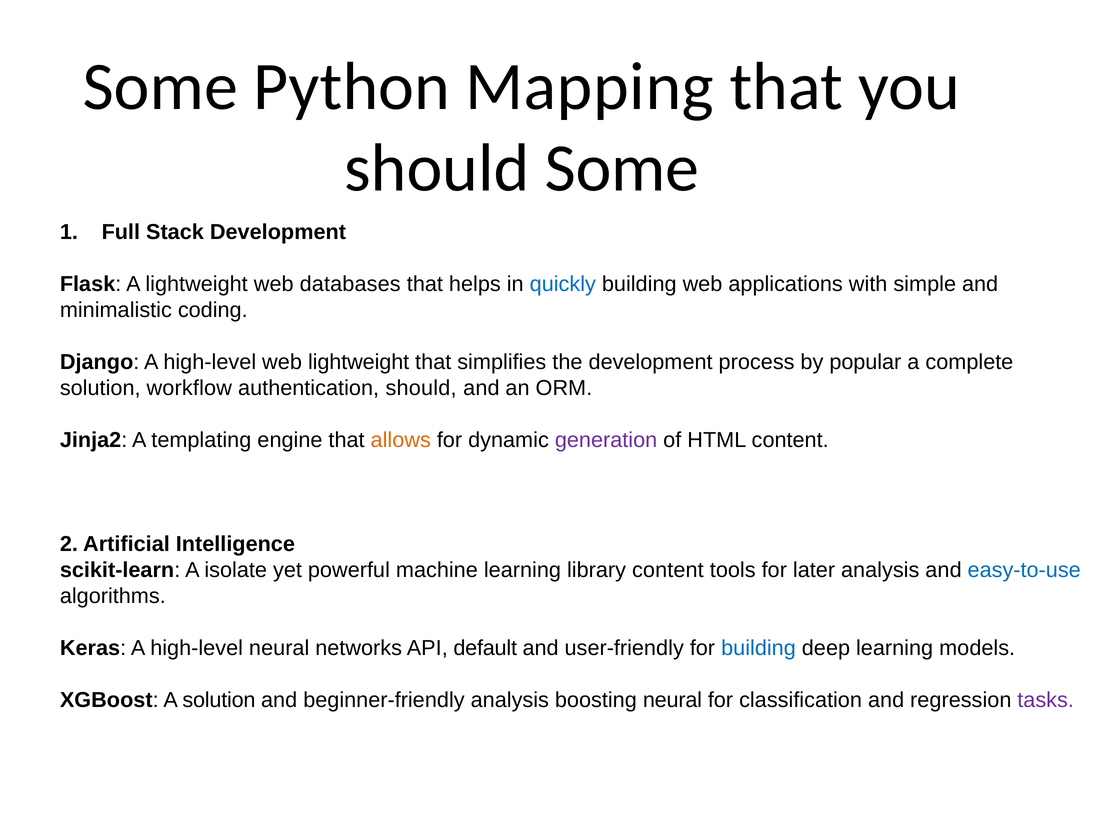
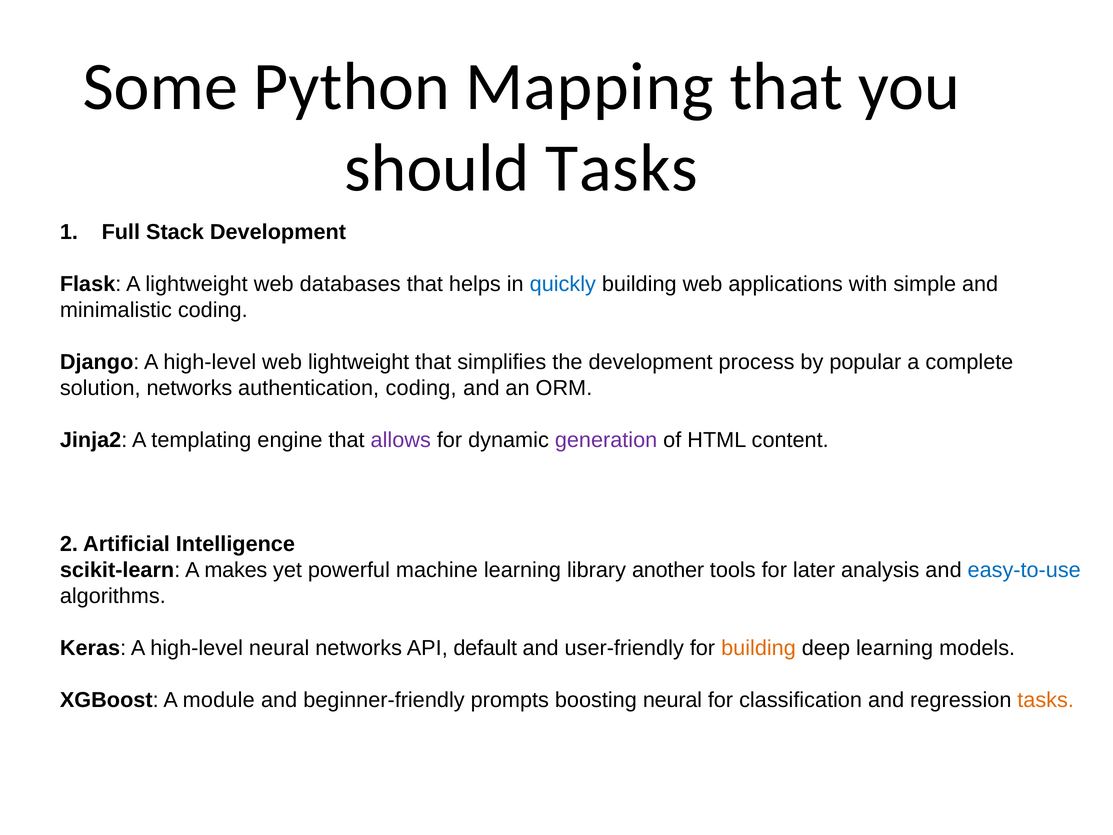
should Some: Some -> Tasks (622, 168)
solution workflow: workflow -> networks (189, 388)
authentication should: should -> coding (421, 388)
allows colour: orange -> purple (401, 440)
isolate: isolate -> makes (236, 570)
library content: content -> another (668, 570)
building colour: blue -> orange (758, 648)
A solution: solution -> module (219, 700)
beginner-friendly analysis: analysis -> prompts (510, 700)
tasks colour: purple -> orange (1046, 700)
